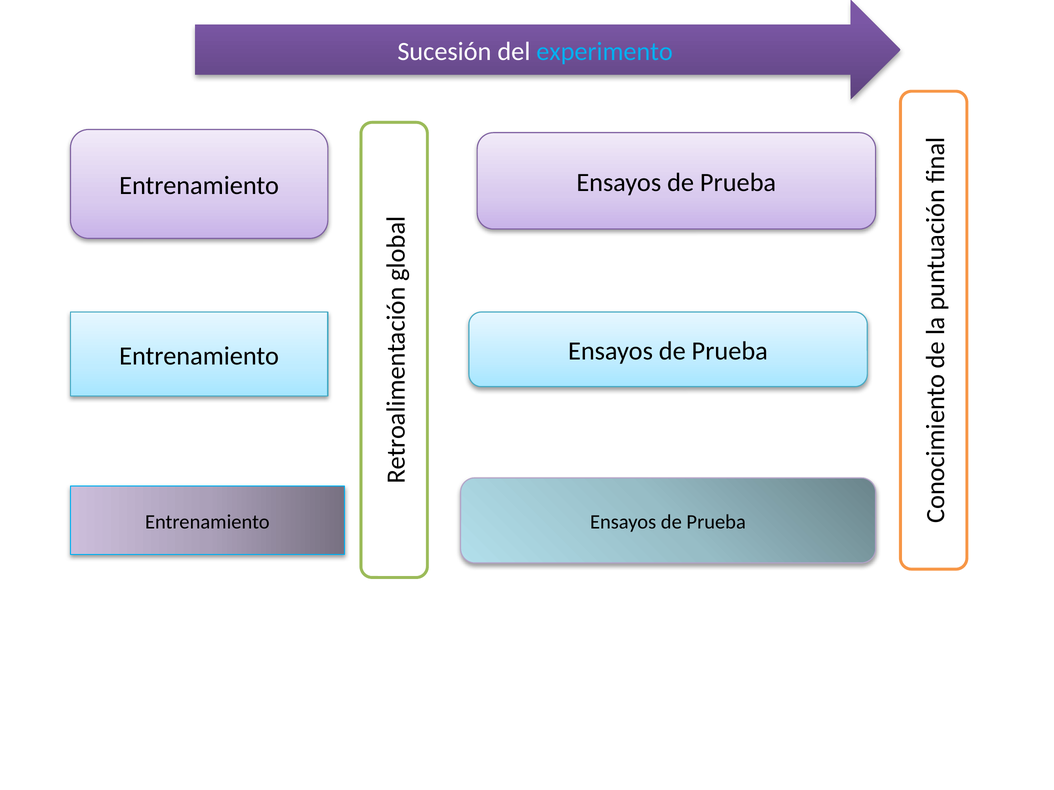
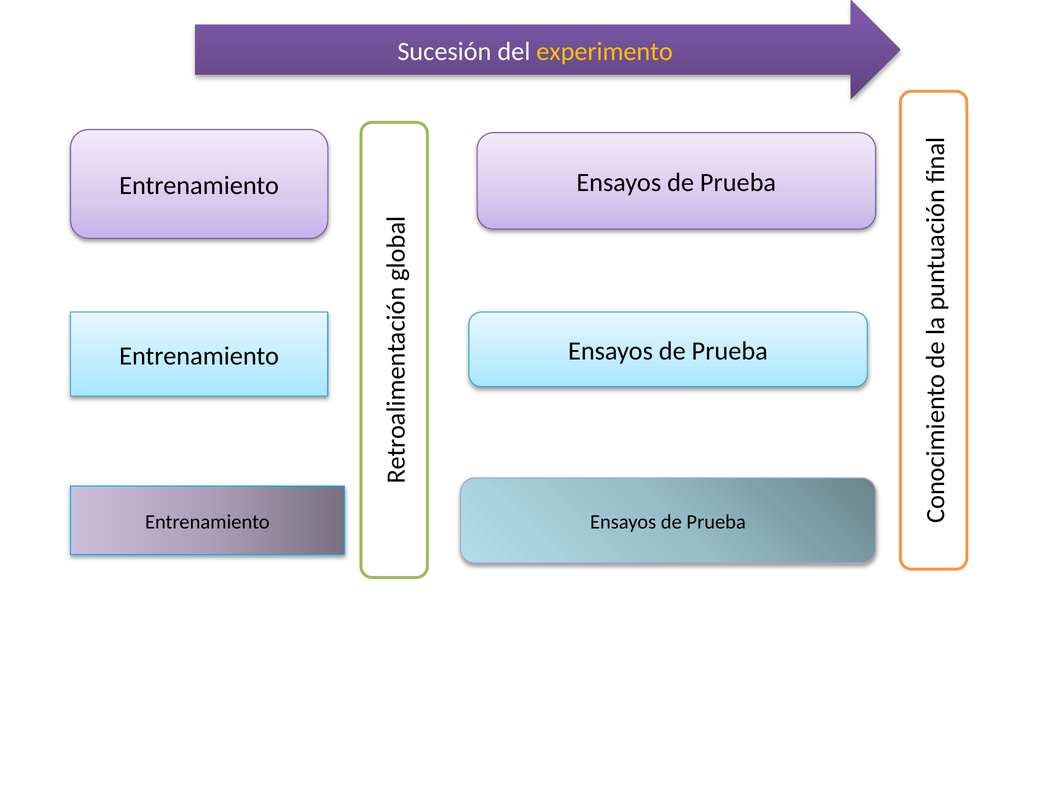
experimento colour: light blue -> yellow (605, 52)
